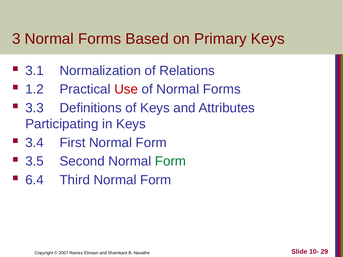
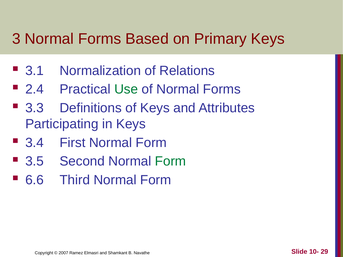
1.2: 1.2 -> 2.4 (35, 89)
Use colour: red -> green (126, 89)
6.4: 6.4 -> 6.6 (35, 180)
